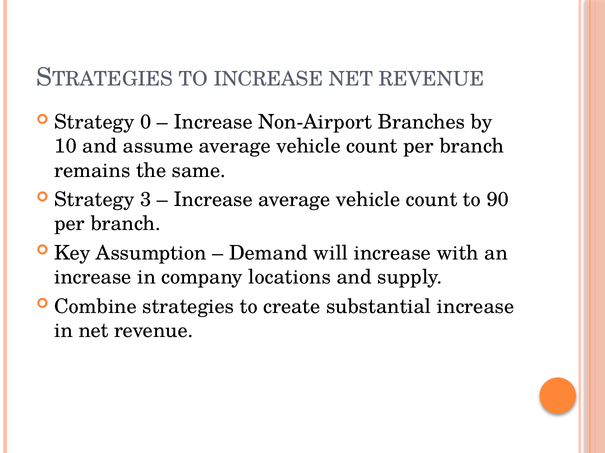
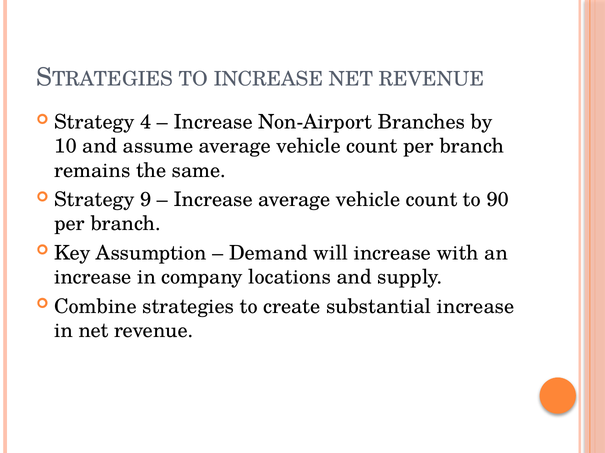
0: 0 -> 4 (146, 122)
3: 3 -> 9 (146, 200)
